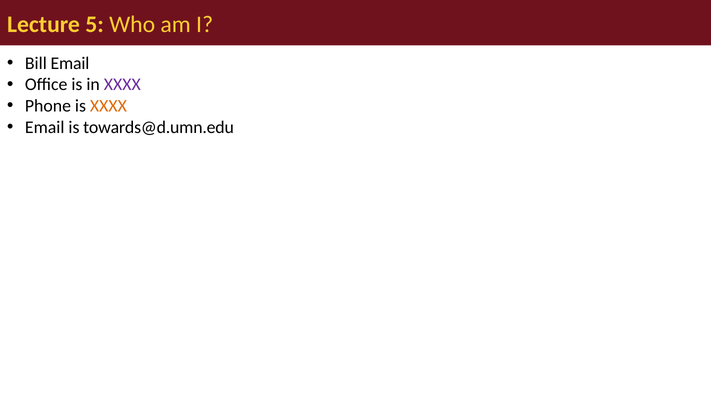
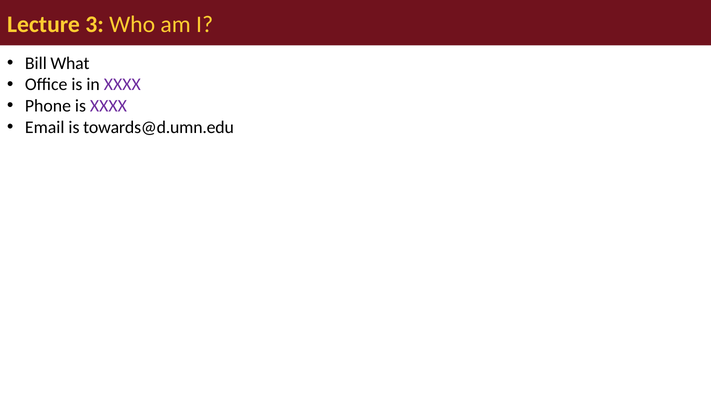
5: 5 -> 3 (95, 24)
Bill Email: Email -> What (70, 63)
XXXX colour: orange -> purple (108, 106)
